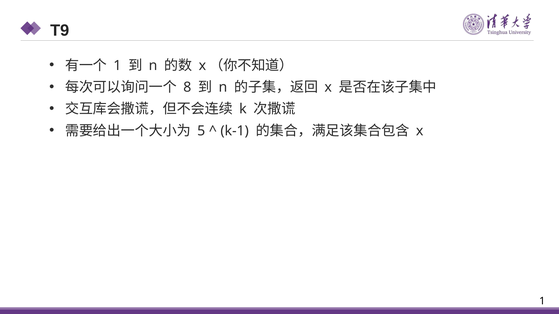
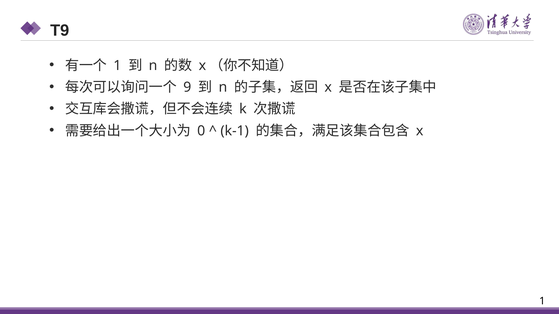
8: 8 -> 9 (187, 87)
5: 5 -> 0 (201, 131)
